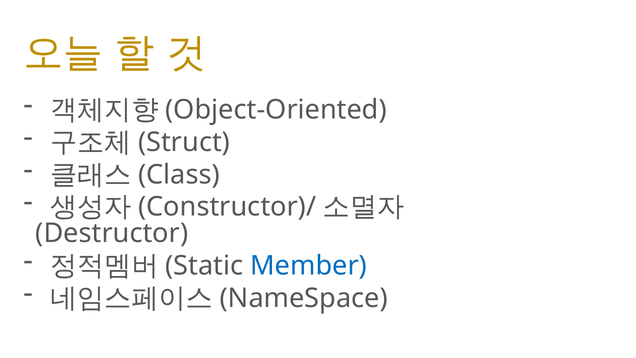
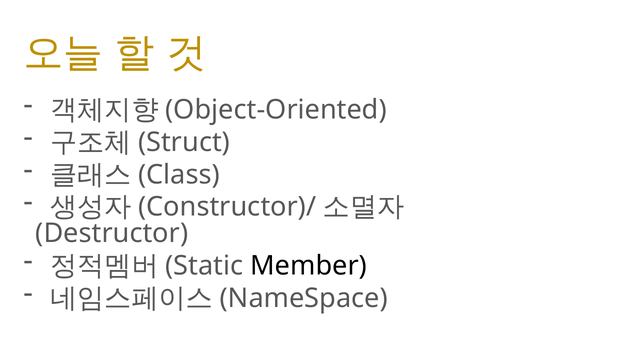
Member colour: blue -> black (309, 265)
